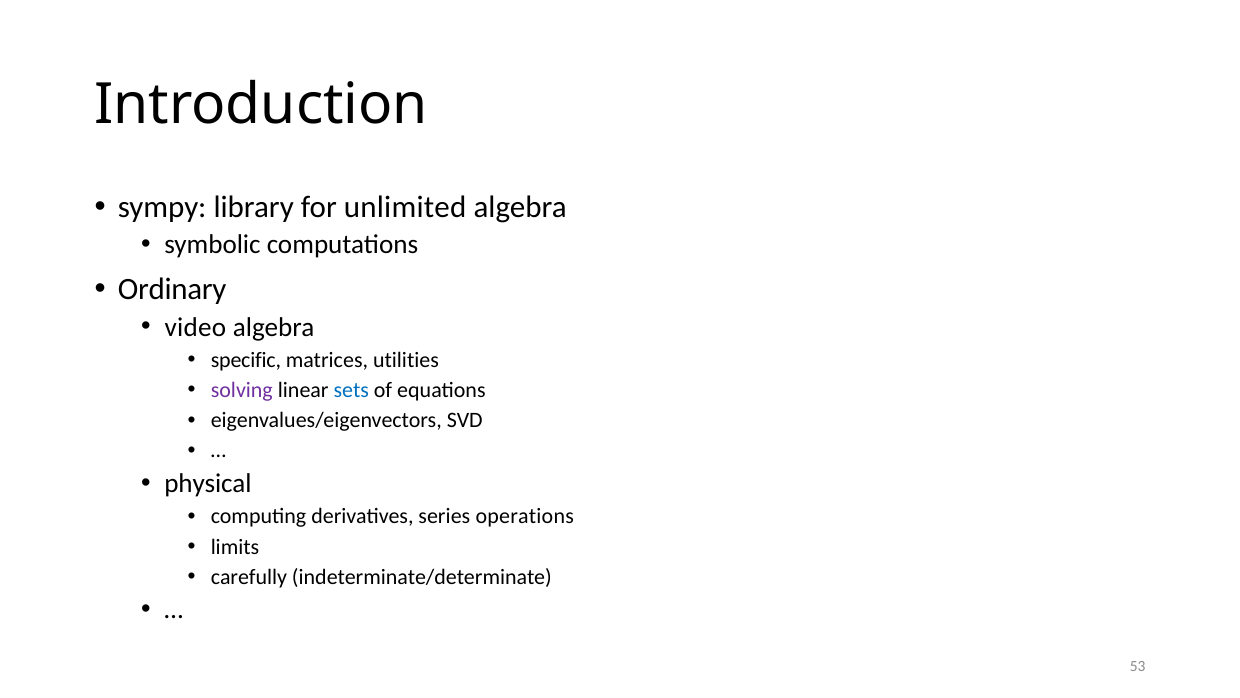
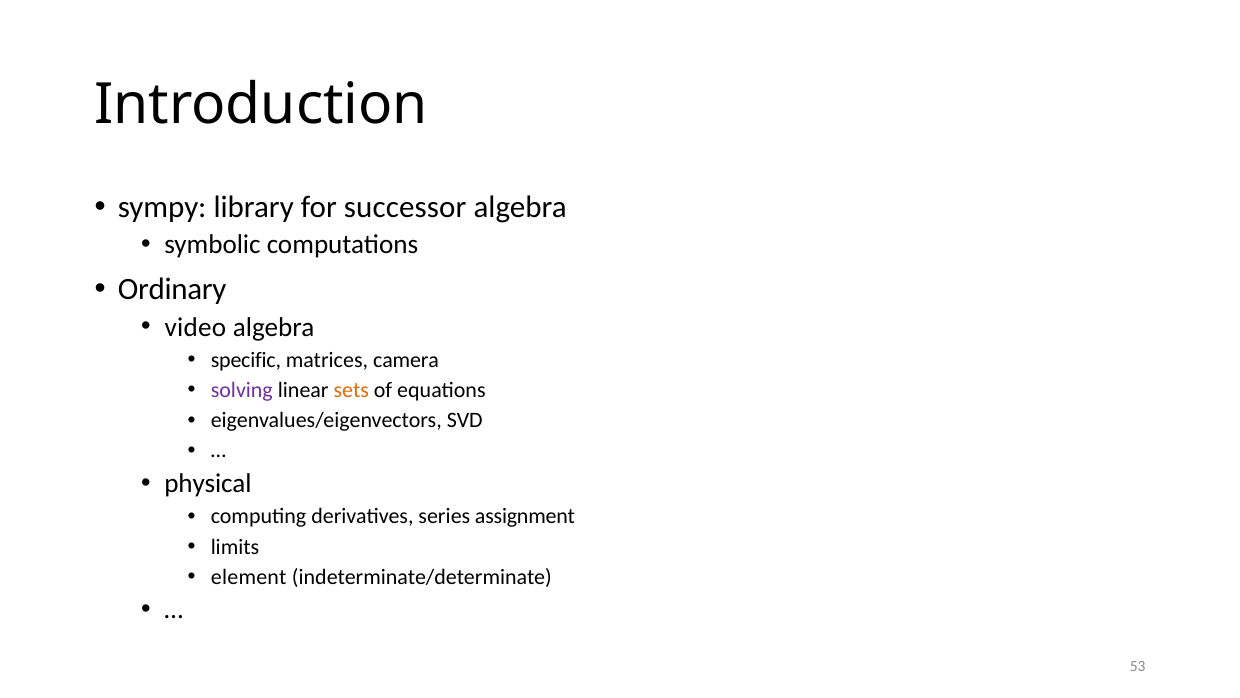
unlimited: unlimited -> successor (405, 207)
utilities: utilities -> camera (406, 360)
sets colour: blue -> orange (351, 390)
operations: operations -> assignment (525, 516)
carefully: carefully -> element (249, 577)
